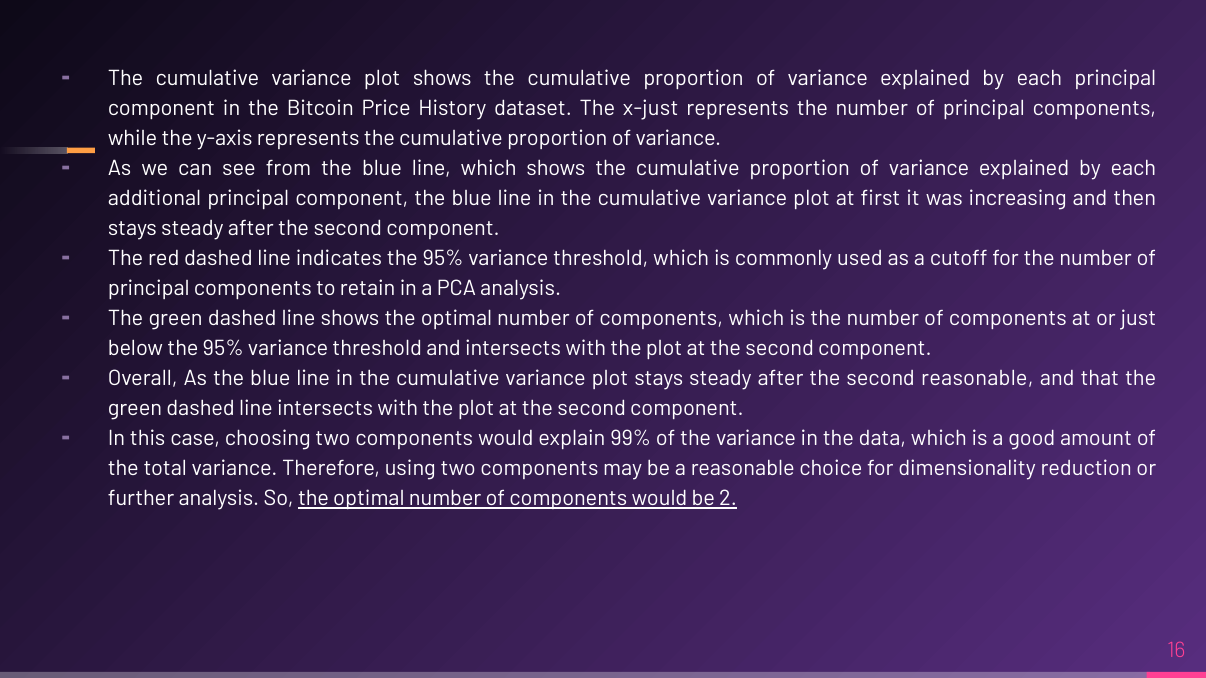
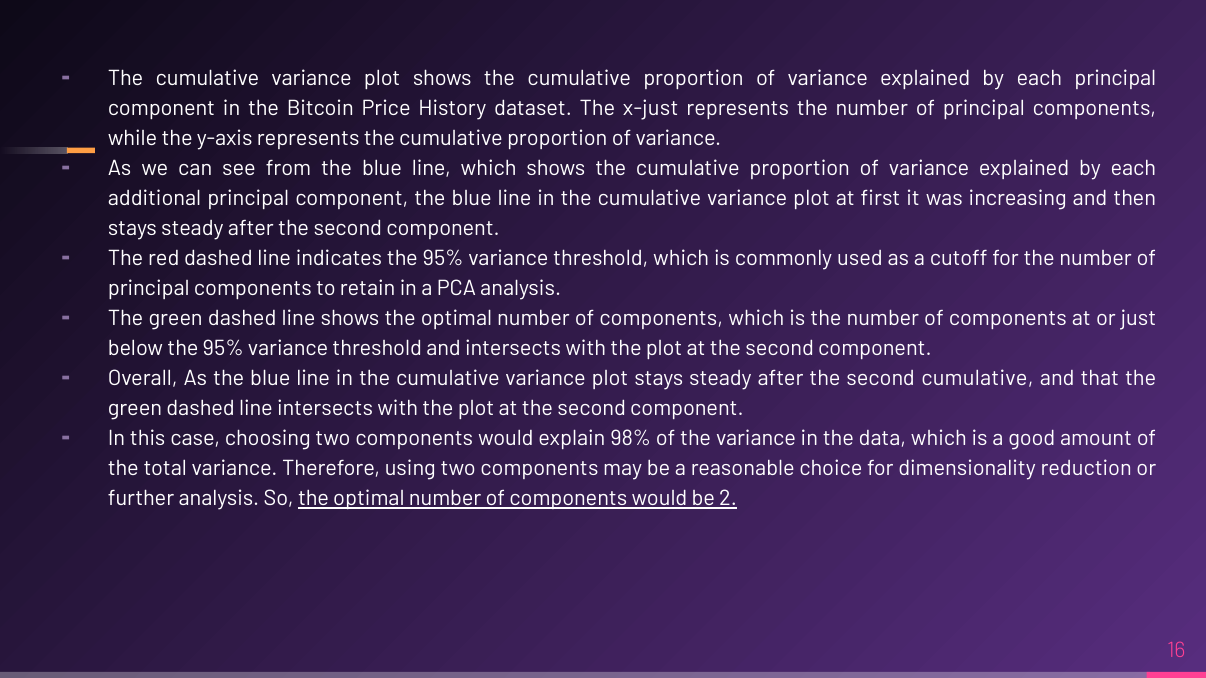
second reasonable: reasonable -> cumulative (977, 379)
99%: 99% -> 98% (631, 439)
